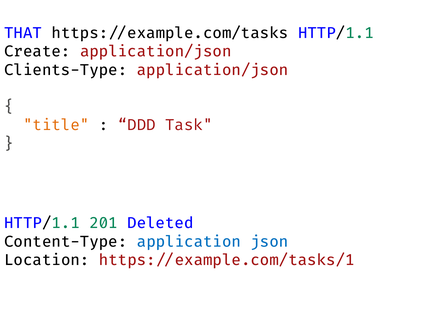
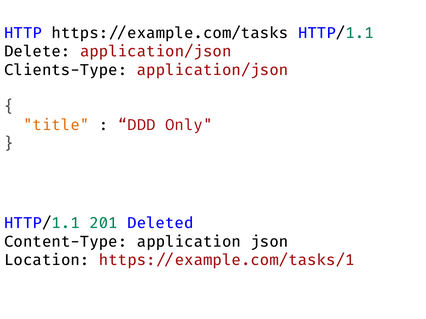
THAT: THAT -> HTTP (23, 33)
Create: Create -> Delete (37, 52)
Task: Task -> Only (189, 125)
application/json colour: blue -> black (213, 242)
